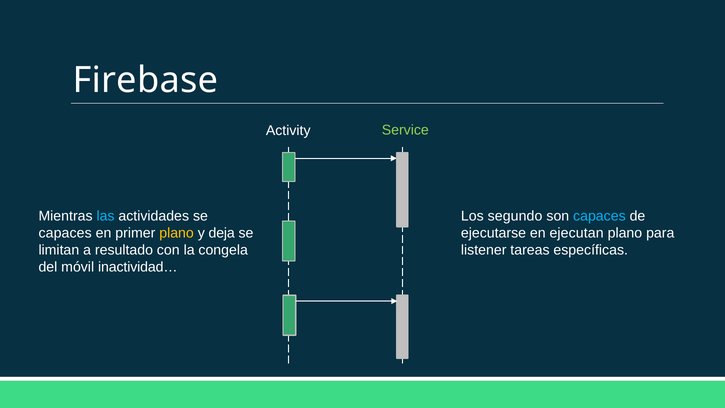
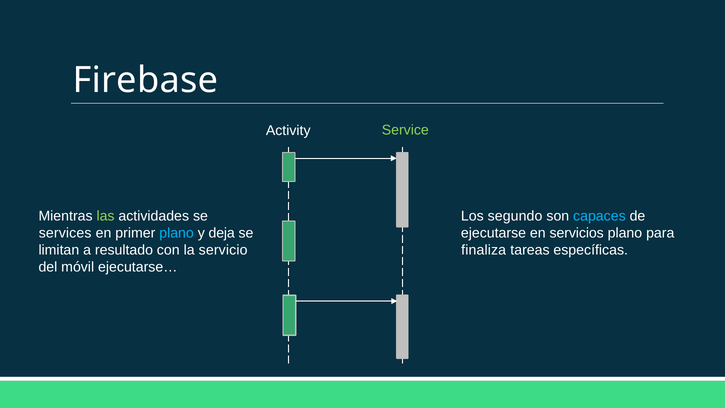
las colour: light blue -> light green (106, 216)
capaces: capaces -> services (65, 233)
plano colour: yellow -> light blue (177, 233)
ejecutan: ejecutan -> servicios (577, 233)
congela: congela -> servicio (223, 250)
listener: listener -> finaliza (484, 250)
inactividad…: inactividad… -> ejecutarse… (138, 267)
